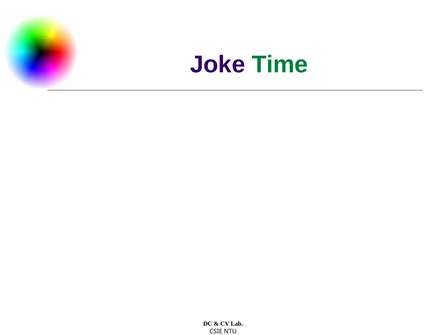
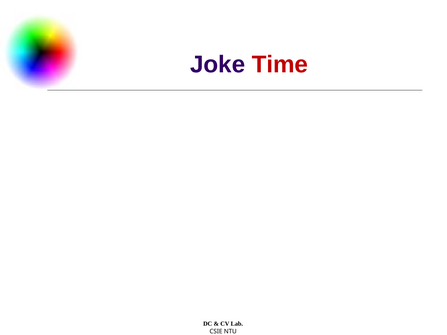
Time colour: green -> red (280, 65)
